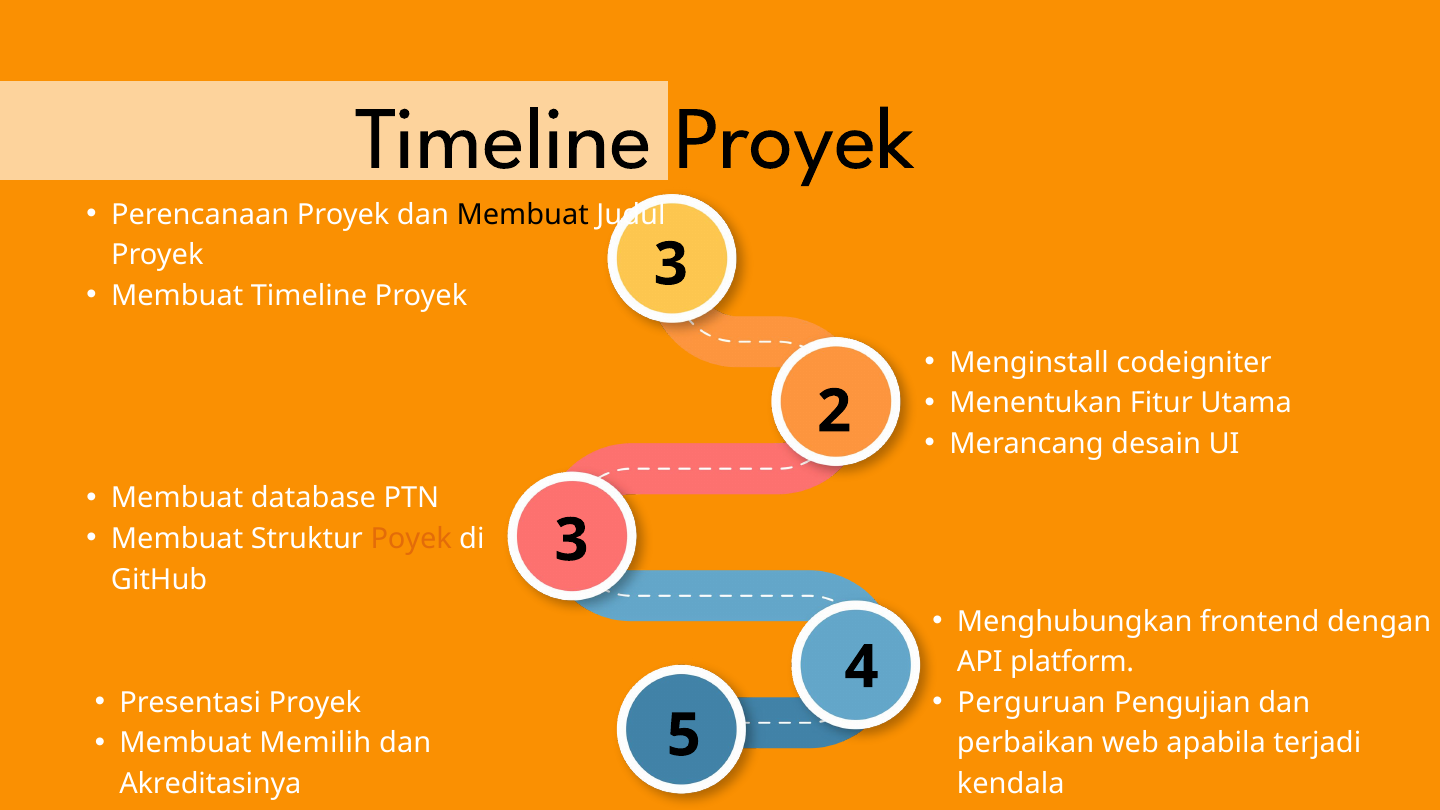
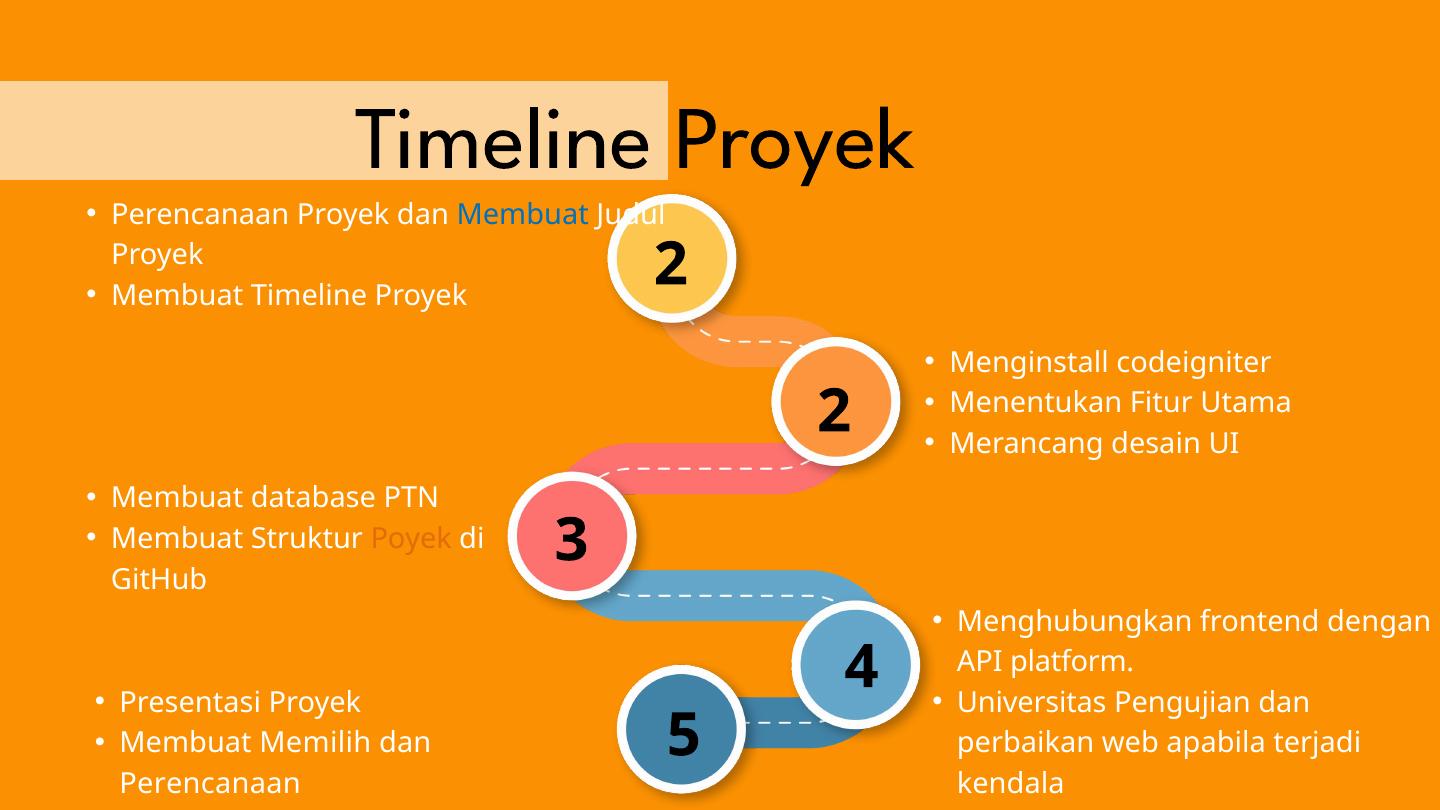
Membuat colour: black -> blue (523, 215)
Proyek 3: 3 -> 2 (671, 265)
Perguruan: Perguruan -> Universitas (1032, 703)
Akreditasinya: Akreditasinya -> Perencanaan (210, 784)
